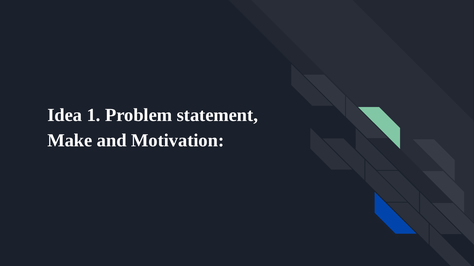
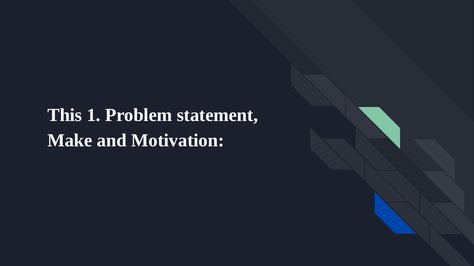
Idea: Idea -> This (65, 115)
